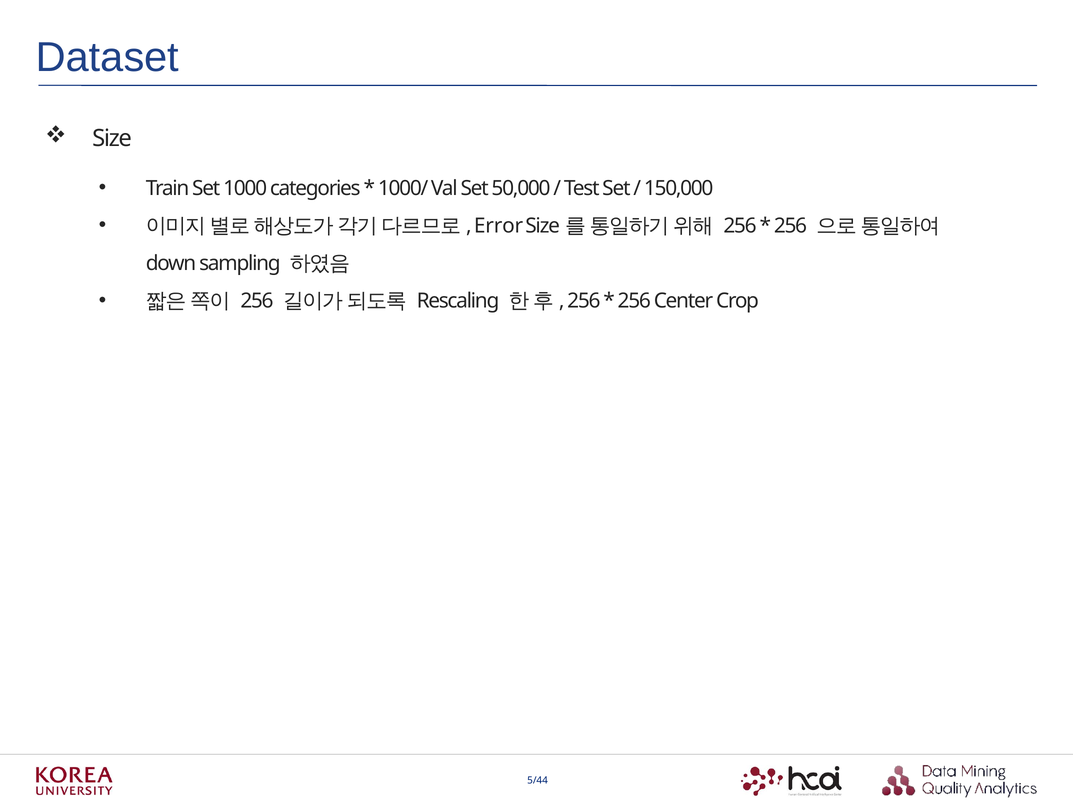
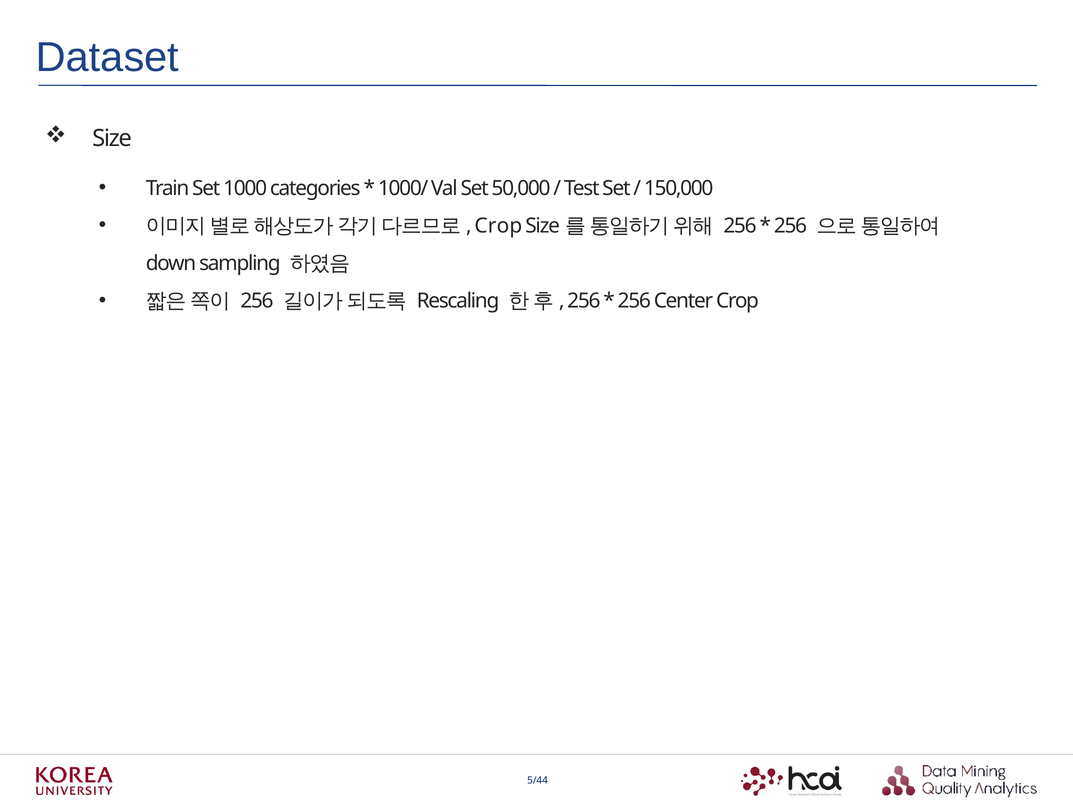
Error: Error -> Crop (498, 226)
